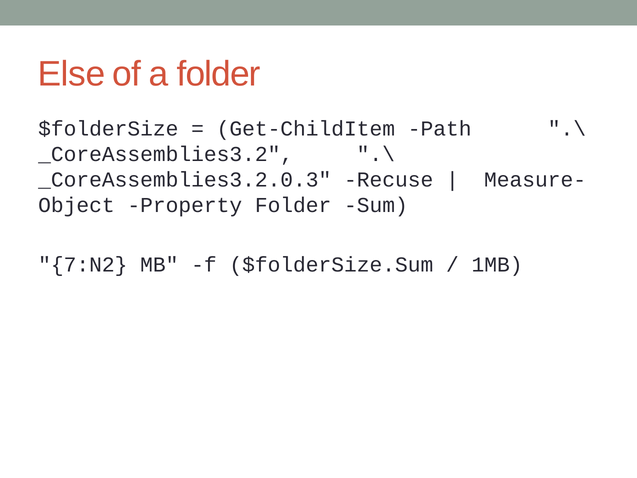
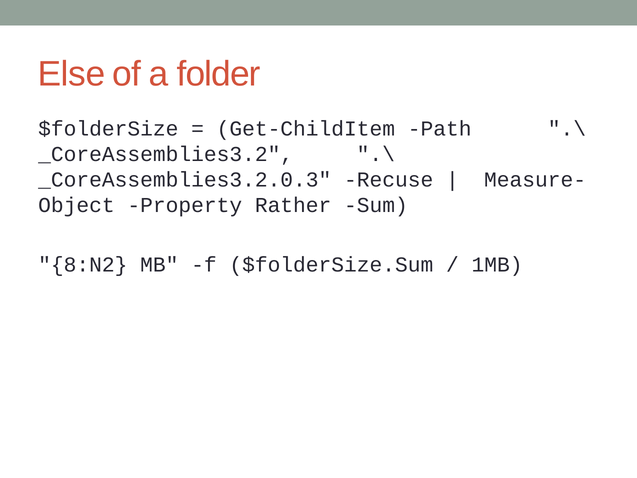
Property Folder: Folder -> Rather (293, 205)
7:N2: 7:N2 -> 8:N2 (83, 265)
